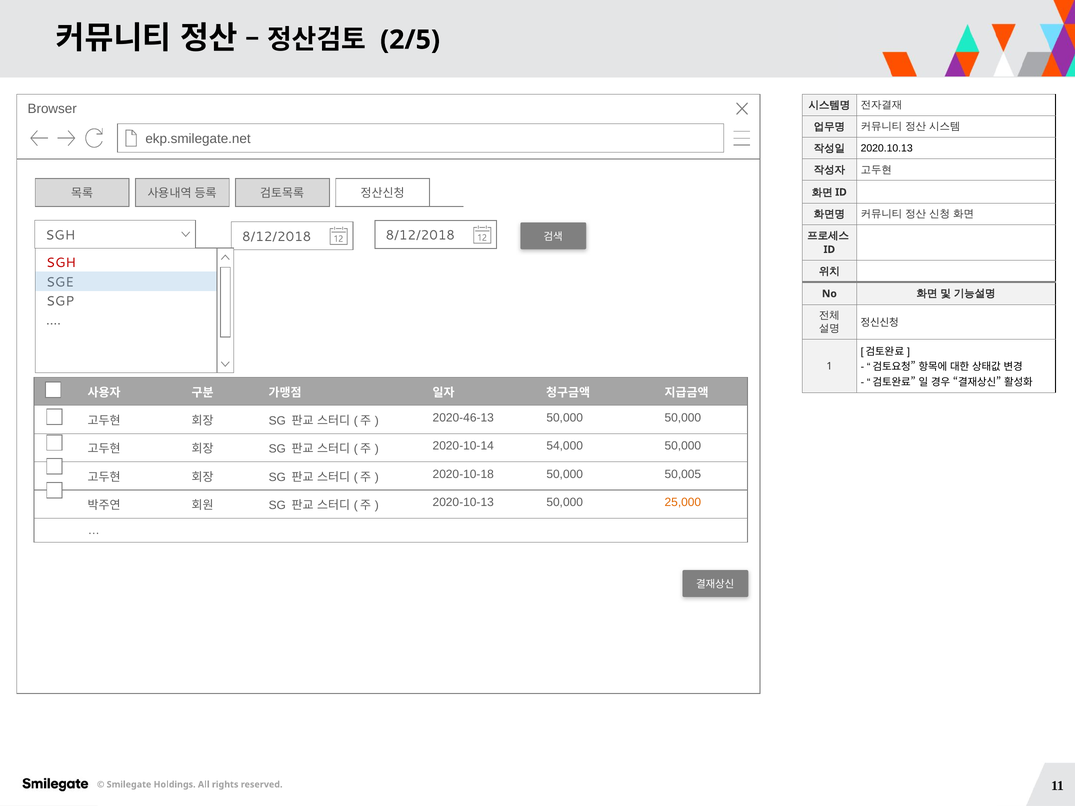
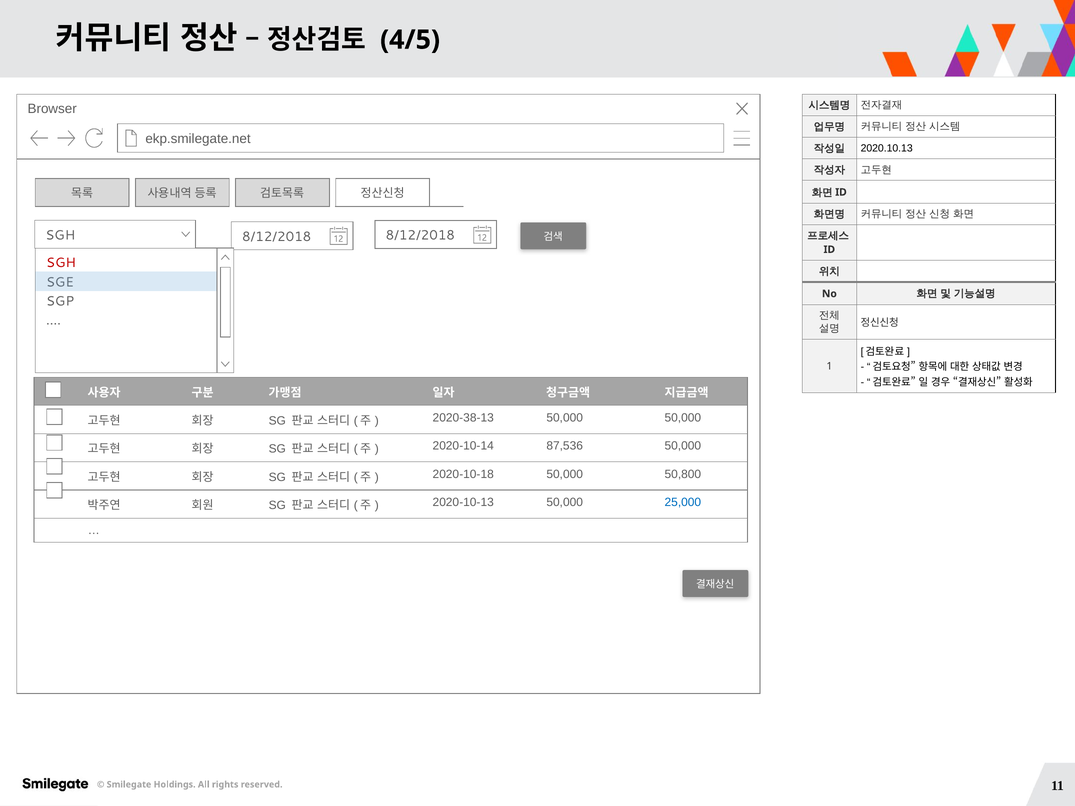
2/5: 2/5 -> 4/5 (410, 40)
2020-46-13: 2020-46-13 -> 2020-38-13 (463, 418)
54,000: 54,000 -> 87,536 (565, 446)
50,005: 50,005 -> 50,800 (683, 474)
25,000 colour: orange -> blue (683, 502)
